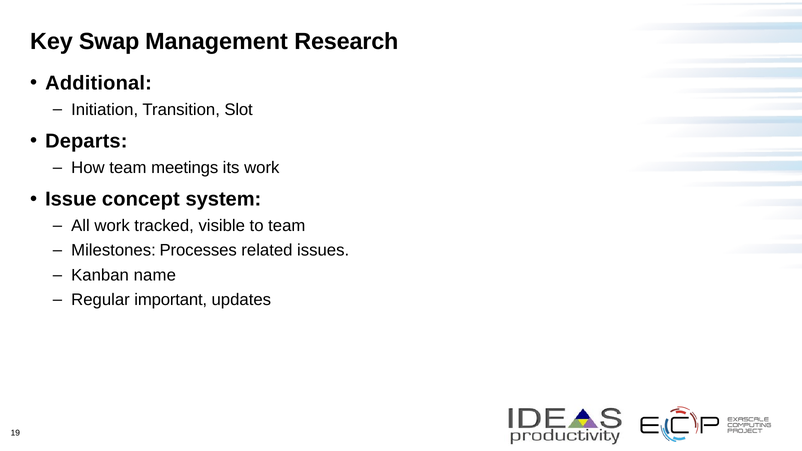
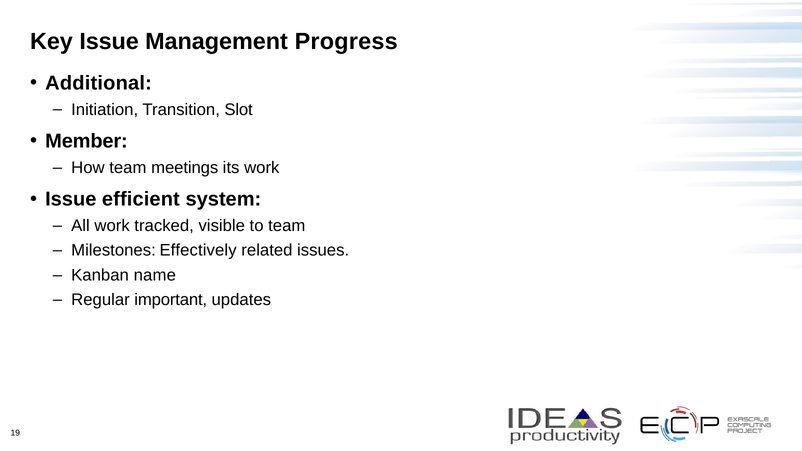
Key Swap: Swap -> Issue (109, 41)
Research: Research -> Progress (346, 41)
Departs: Departs -> Member (86, 141)
concept: concept -> efficient (141, 199)
Processes: Processes -> Effectively (198, 251)
